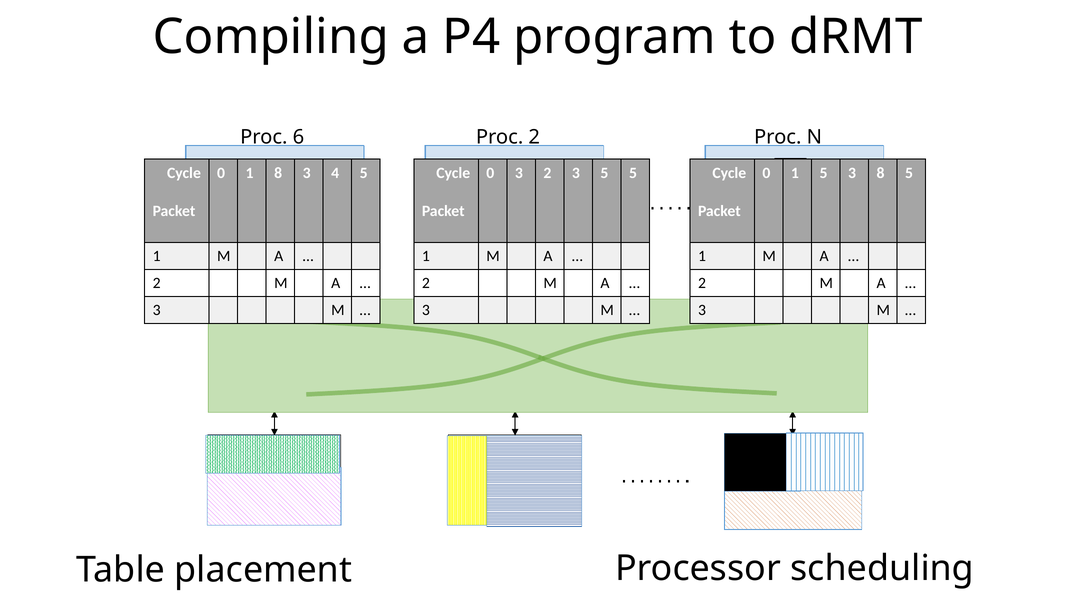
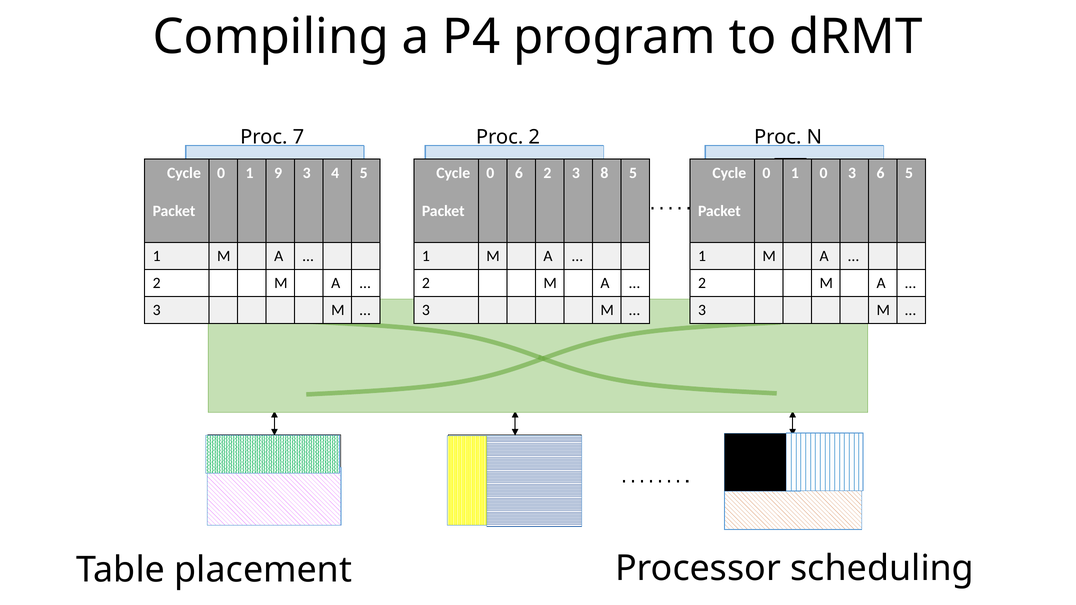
6: 6 -> 7 (298, 137)
1 8: 8 -> 9 (278, 173)
0 3: 3 -> 6 (519, 173)
5: 5 -> 8 (604, 173)
1 5: 5 -> 0 (823, 173)
8: 8 -> 6 (881, 173)
